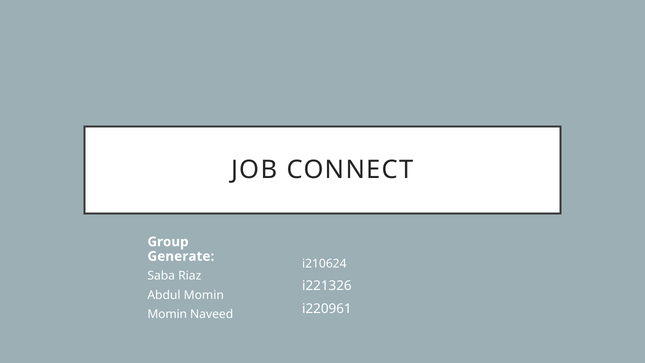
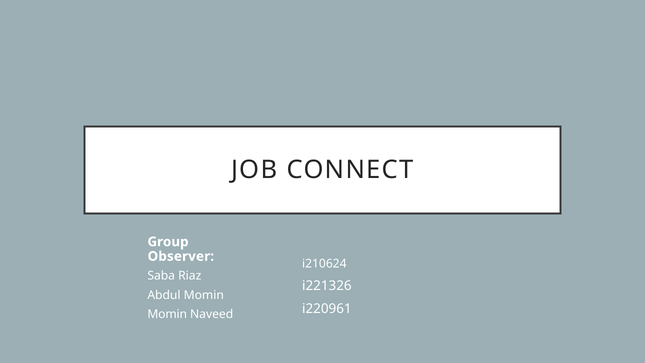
Generate: Generate -> Observer (181, 256)
